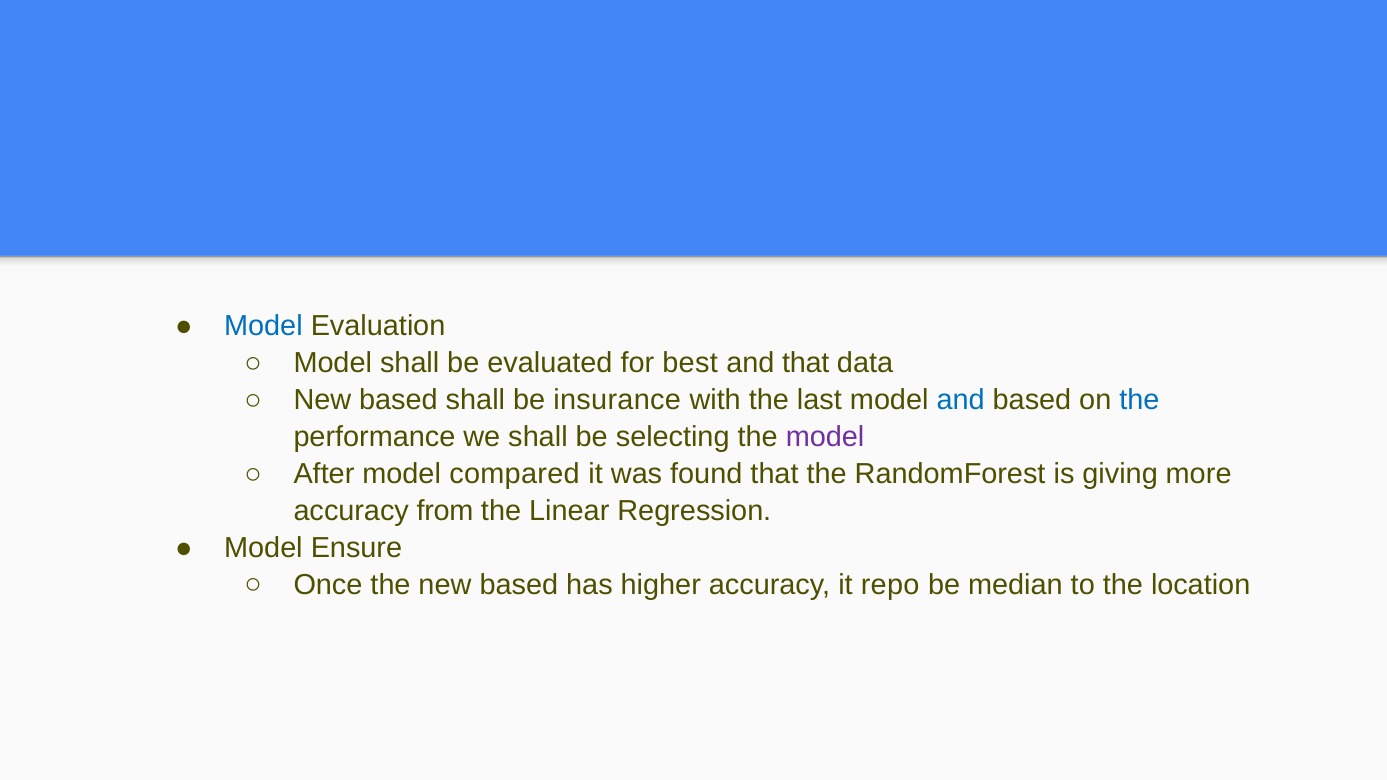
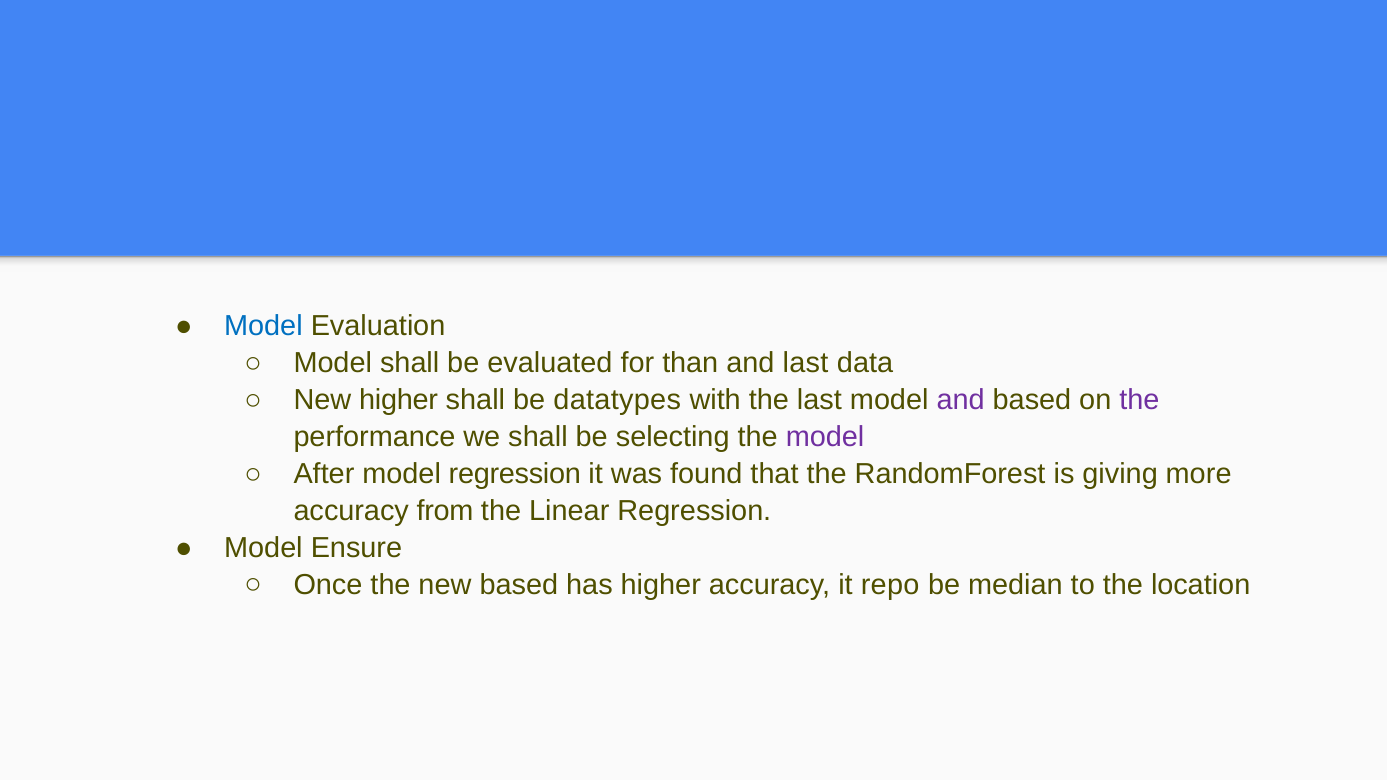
best: best -> than (690, 363)
and that: that -> last (806, 363)
based: based -> higher (399, 400)
insurance: insurance -> datatypes (617, 400)
and colour: blue -> purple (961, 400)
the colour: blue -> purple (1139, 400)
model compared: compared -> regression (515, 474)
